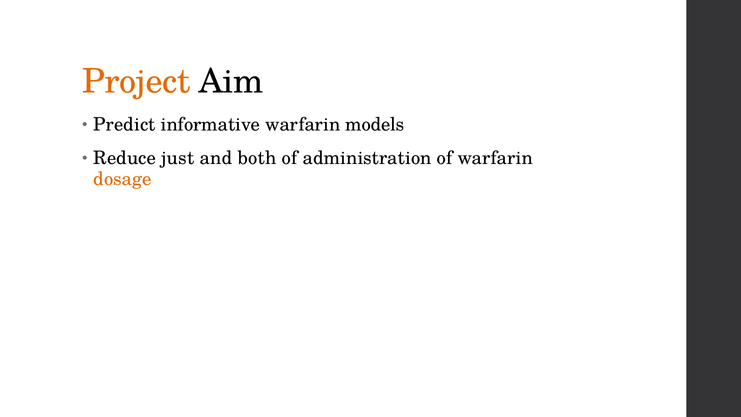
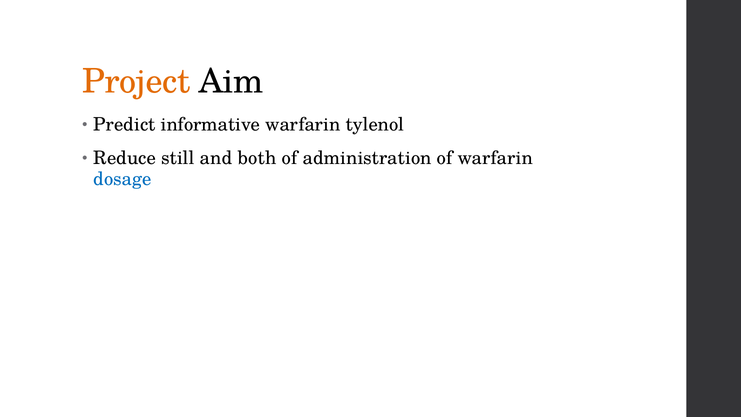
models: models -> tylenol (375, 125)
just: just -> still (178, 158)
dosage colour: orange -> blue (122, 179)
